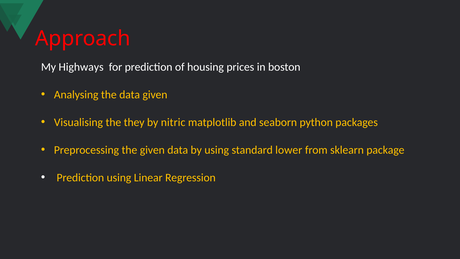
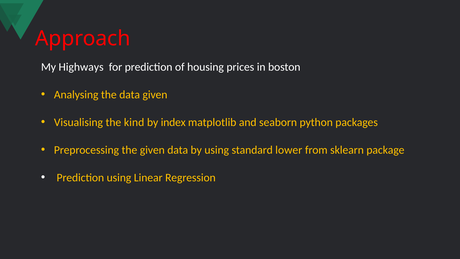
they: they -> kind (134, 122)
nitric: nitric -> index (173, 122)
